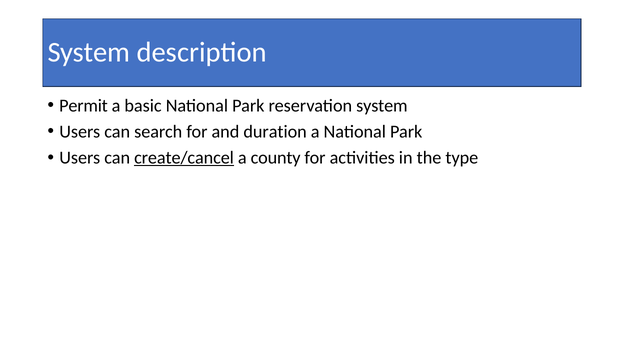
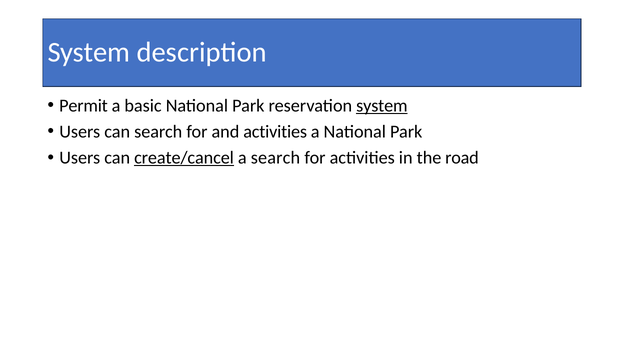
system underline: none -> present (382, 106)
and duration: duration -> activities (275, 132)
a county: county -> search (275, 158)
type: type -> road (462, 158)
